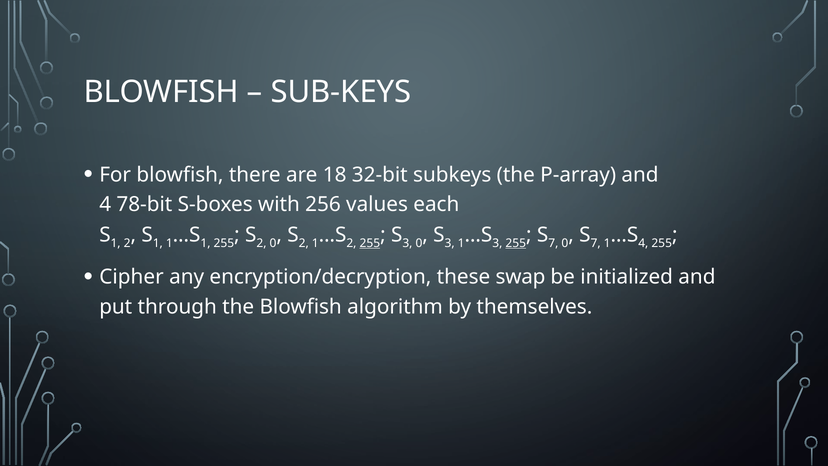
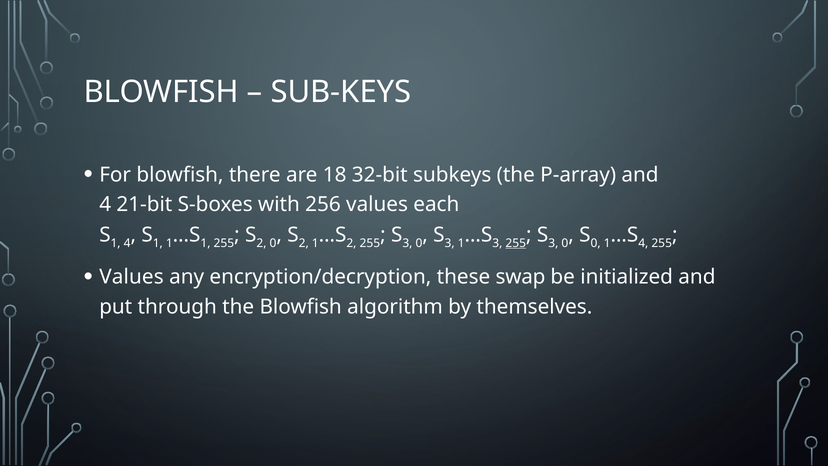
78-bit: 78-bit -> 21-bit (144, 205)
2: 2 -> 4 (127, 243)
255 underline: present -> none (370, 243)
7: 7 -> 3 (553, 243)
7: 7 -> 0 (596, 243)
Cipher: Cipher -> Values (131, 277)
